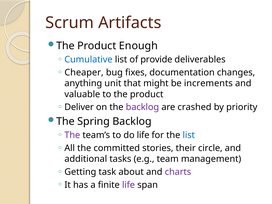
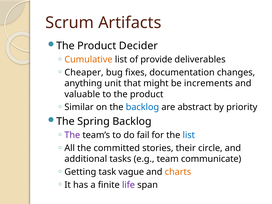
Enough: Enough -> Decider (138, 46)
Cumulative colour: blue -> orange (88, 59)
Deliver: Deliver -> Similar (79, 107)
backlog colour: purple -> blue (142, 107)
crashed: crashed -> abstract (195, 107)
do life: life -> fail (143, 135)
management: management -> communicate (211, 159)
about: about -> vague (131, 172)
charts colour: purple -> orange (178, 172)
